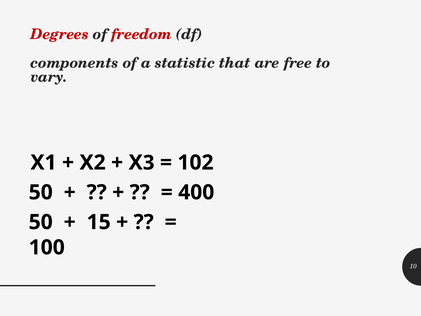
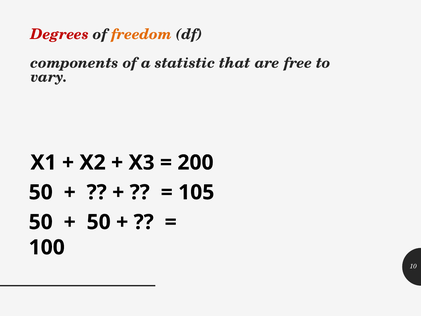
freedom colour: red -> orange (141, 34)
102: 102 -> 200 (196, 162)
400: 400 -> 105 (196, 192)
15: 15 -> 50 (99, 222)
